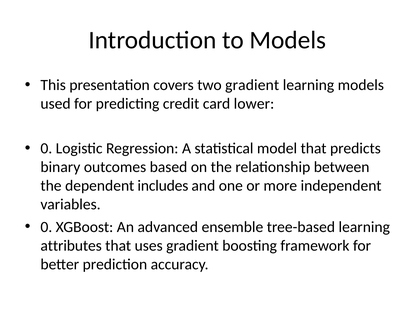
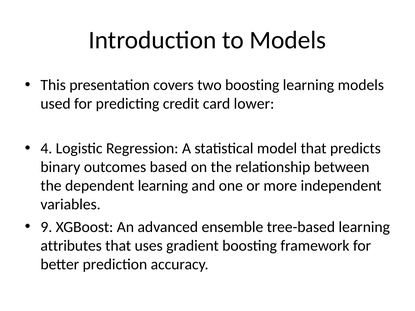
two gradient: gradient -> boosting (252, 85)
0: 0 -> 4 (46, 149)
dependent includes: includes -> learning (163, 186)
0: 0 -> 9 (46, 227)
